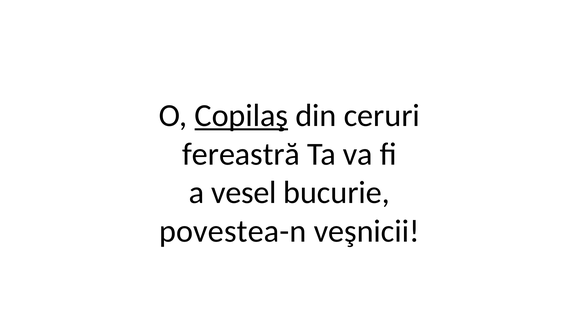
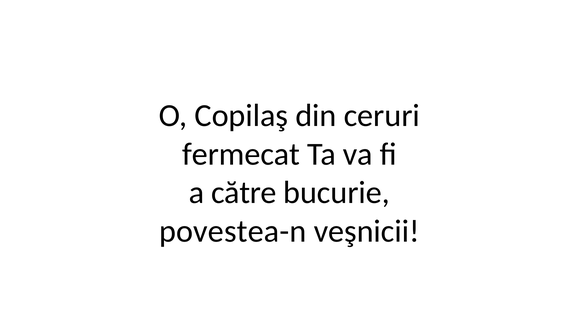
Copilaş underline: present -> none (241, 116)
fereastră: fereastră -> fermecat (241, 154)
vesel: vesel -> către (244, 193)
